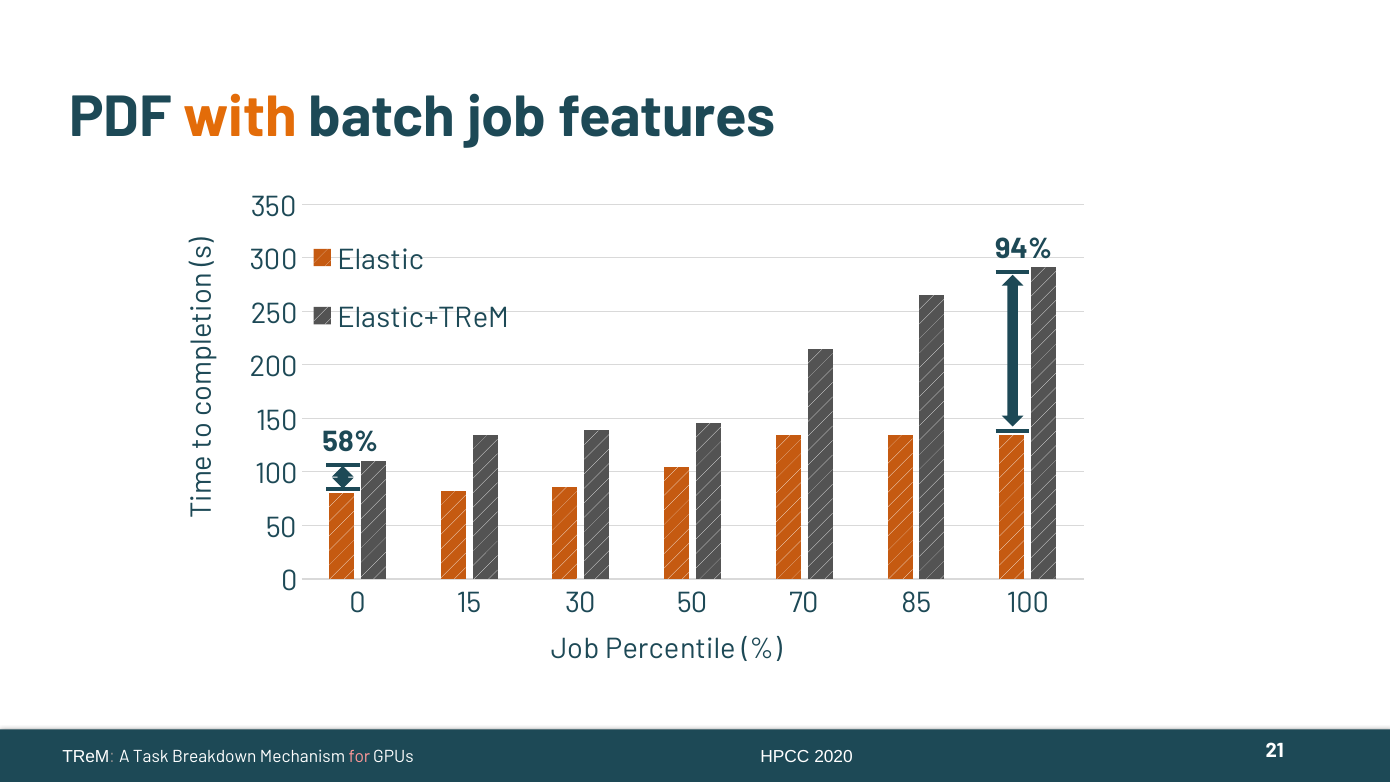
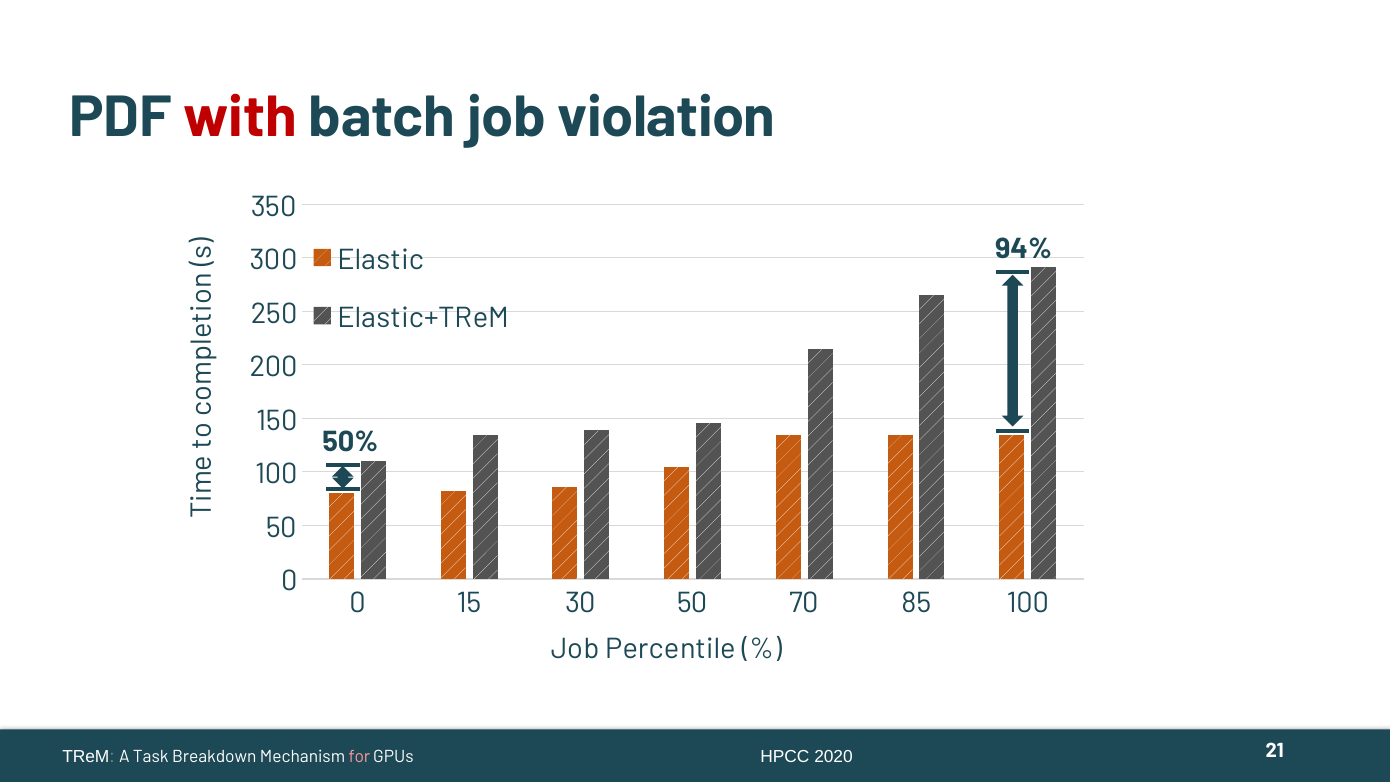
with colour: orange -> red (240, 118)
features: features -> violation (667, 118)
58%: 58% -> 50% (350, 442)
